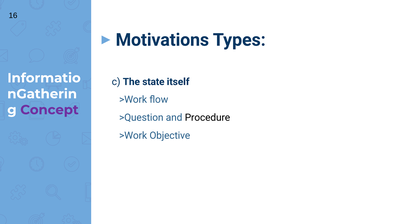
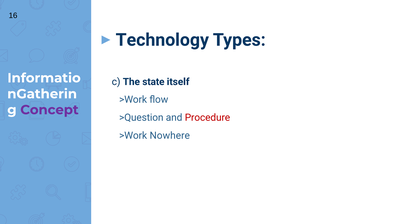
Motivations: Motivations -> Technology (162, 40)
Procedure colour: black -> red (207, 118)
Objective: Objective -> Nowhere (170, 135)
